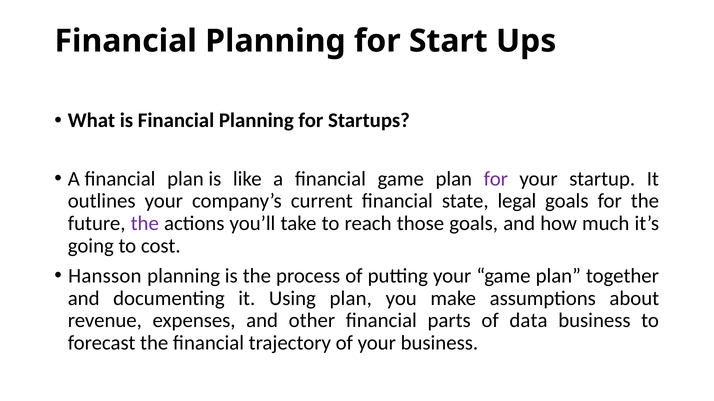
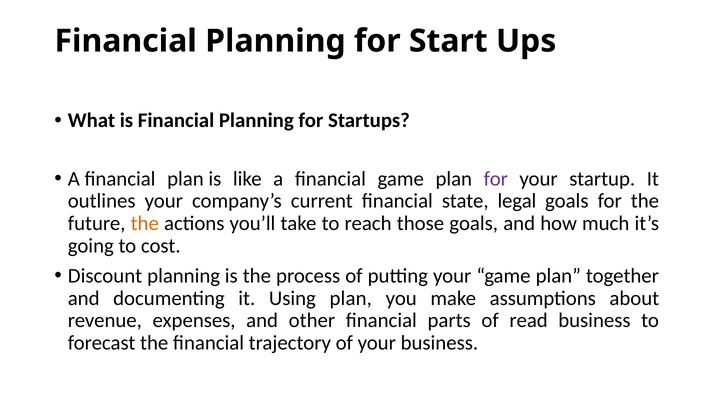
the colour: purple -> orange (145, 224)
Hansson: Hansson -> Discount (105, 276)
data: data -> read (529, 321)
